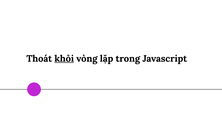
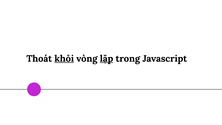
lặp underline: none -> present (107, 59)
